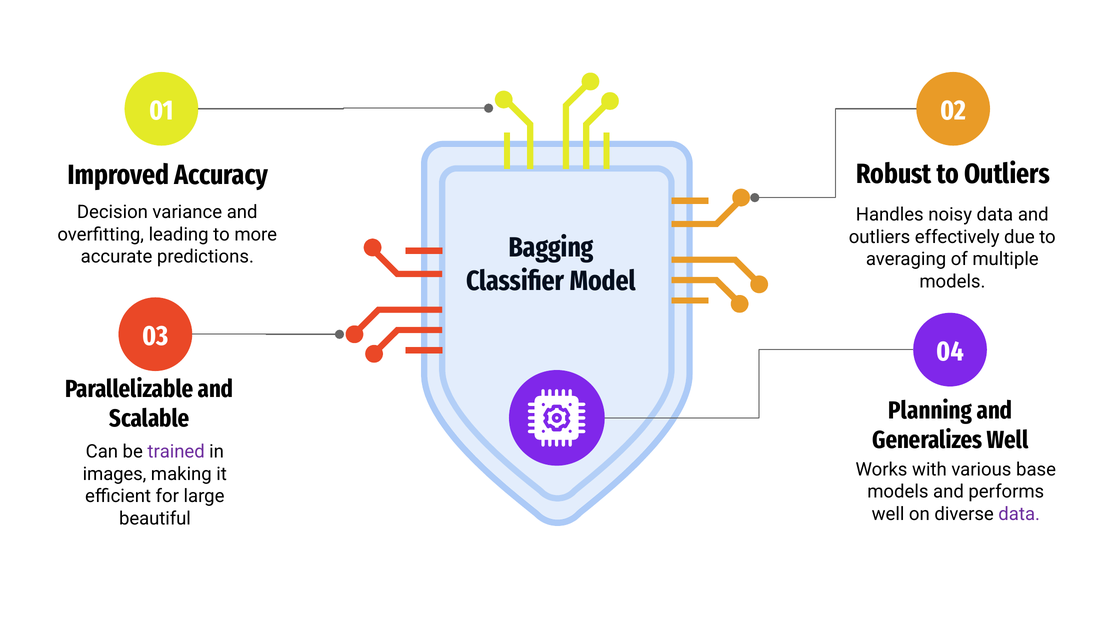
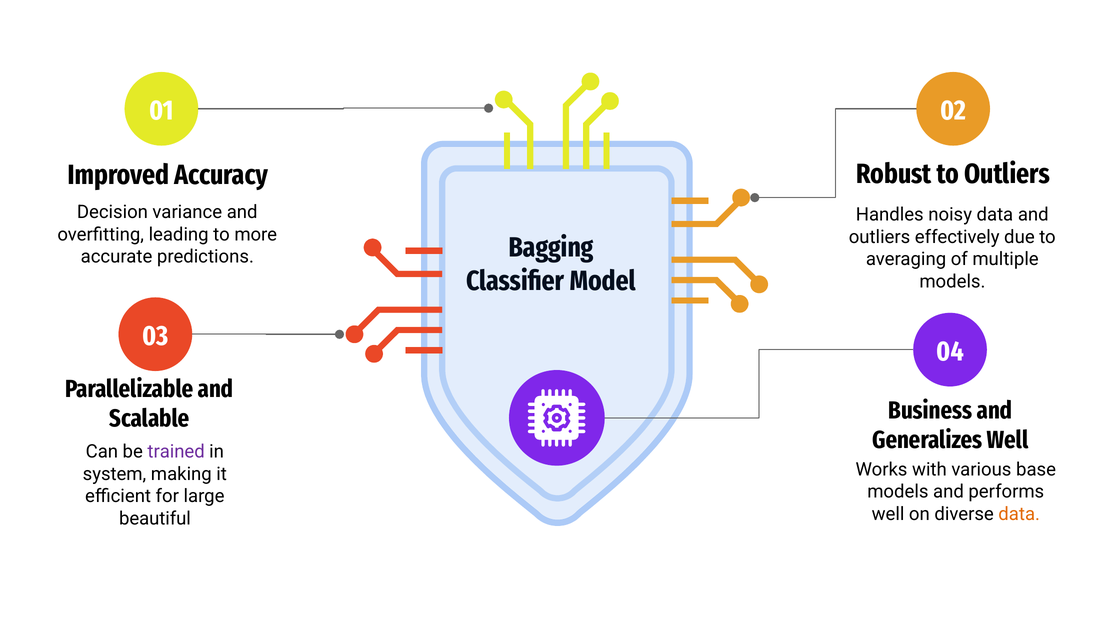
Planning: Planning -> Business (930, 411)
images: images -> system (114, 474)
data colour: purple -> orange (1019, 514)
